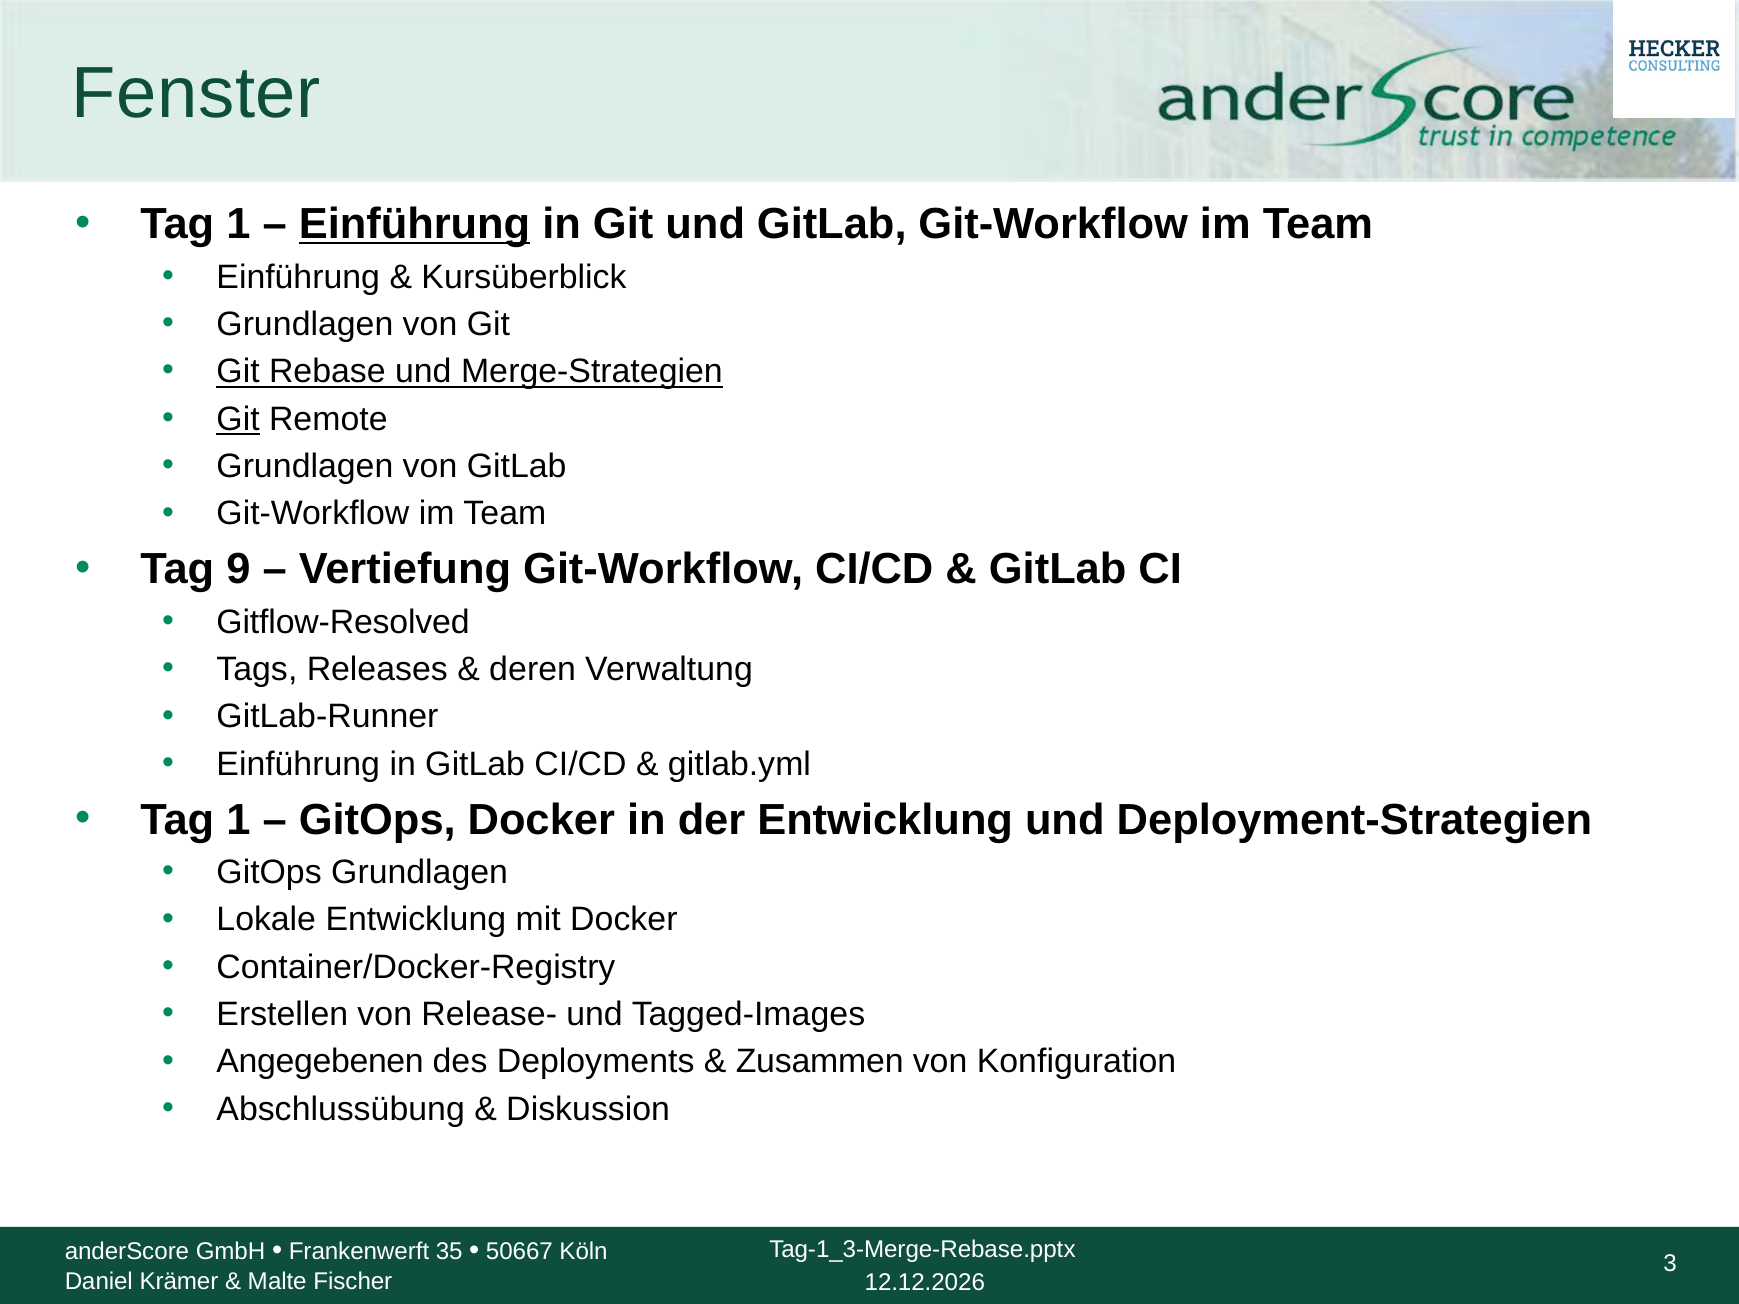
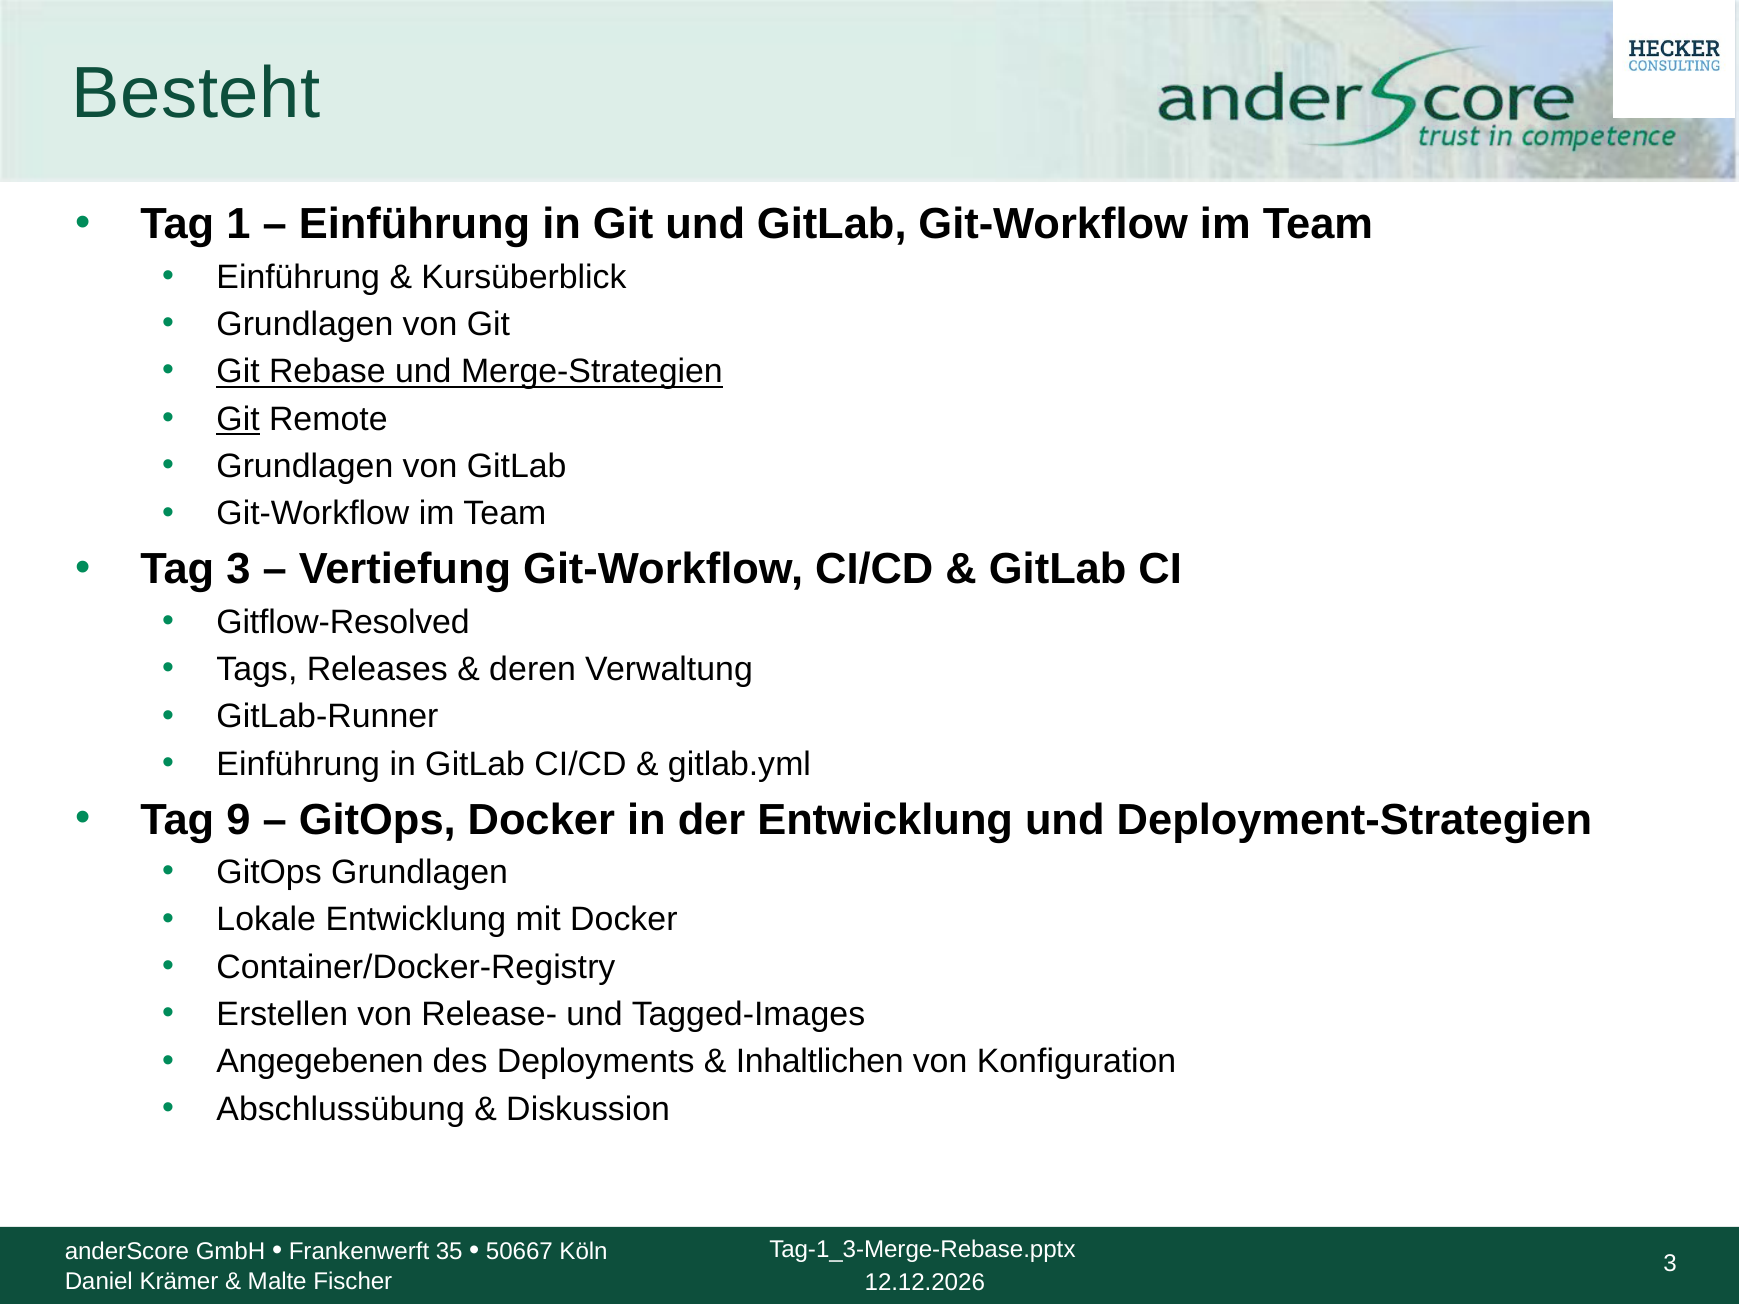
Fenster: Fenster -> Besteht (196, 94)
Einführung underline: present -> none (415, 224)
Tag 9: 9 -> 3 (239, 570)
1: 1 -> 9 (239, 820)
Zusammen: Zusammen -> Inhaltlichen (820, 1062)
